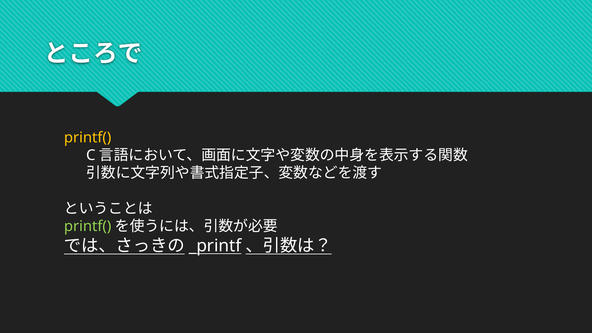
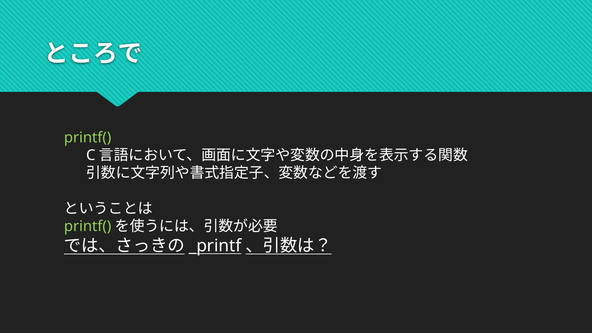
printf( colour: yellow -> light green (88, 138)
